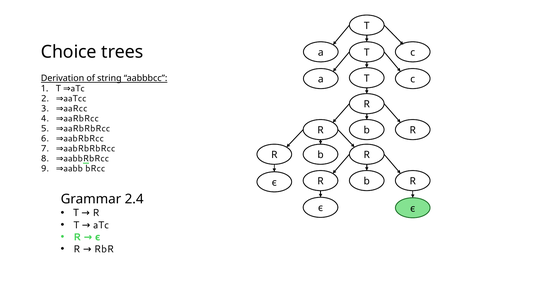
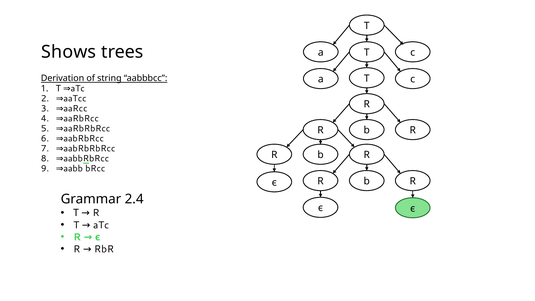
Choice: Choice -> Shows (69, 52)
